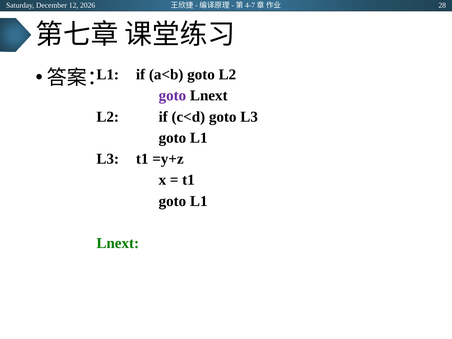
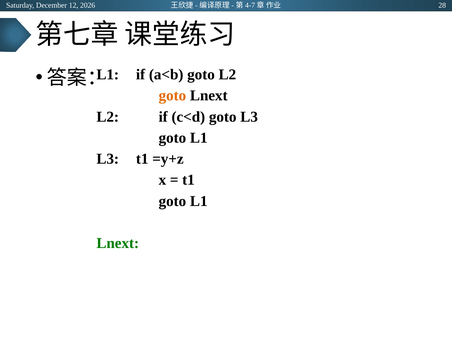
goto colour: purple -> orange (172, 96)
